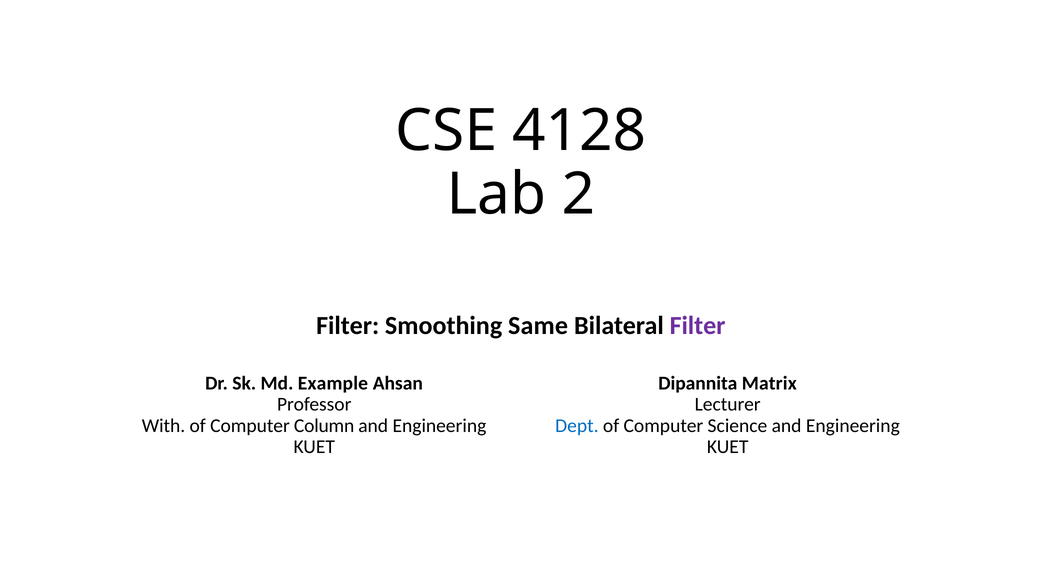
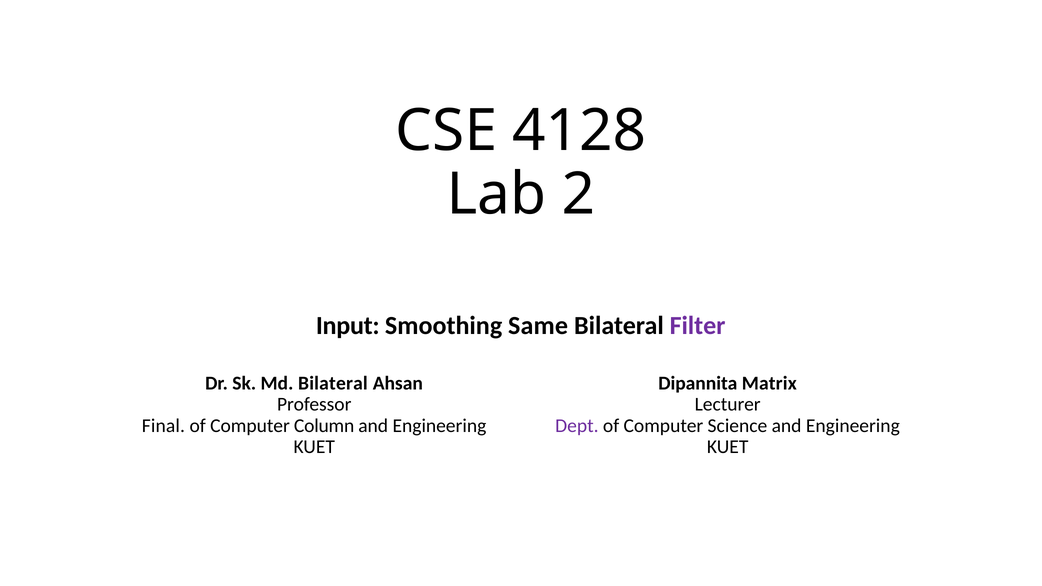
Filter: Filter -> Input (348, 326)
Md Example: Example -> Bilateral (333, 383)
With: With -> Final (163, 426)
Dept colour: blue -> purple (577, 426)
